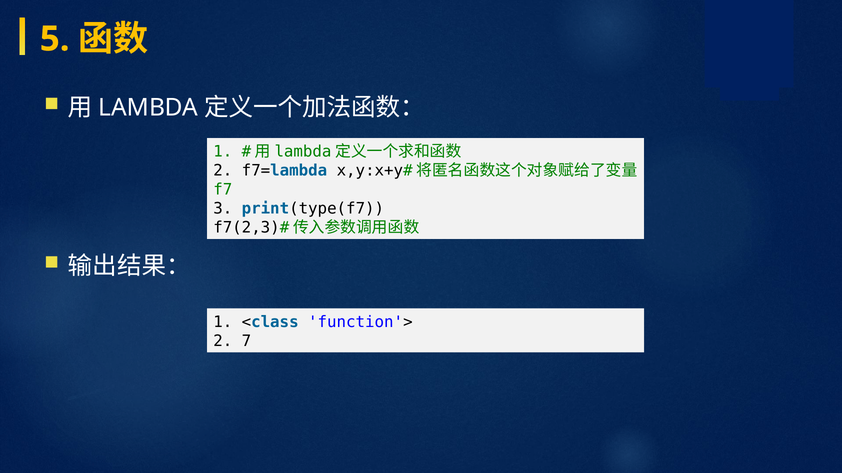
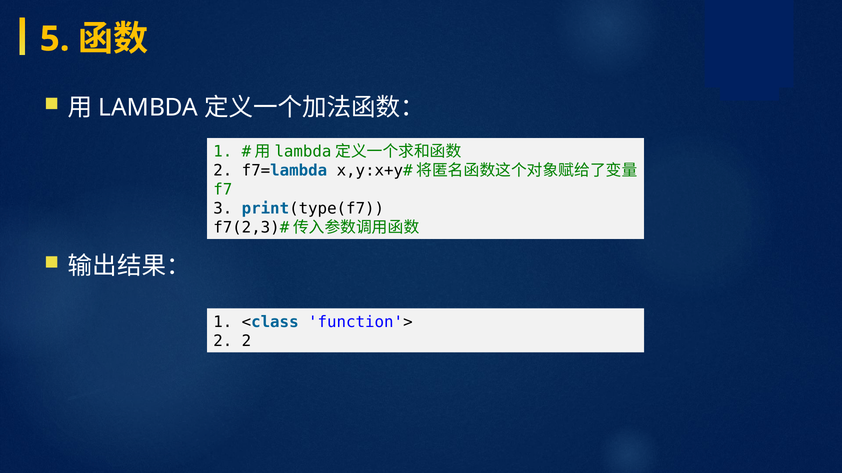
2 7: 7 -> 2 (246, 341)
